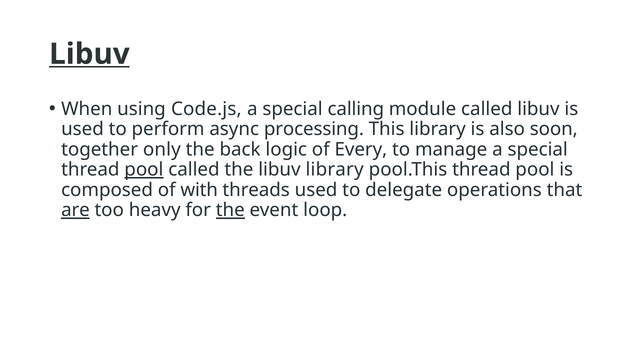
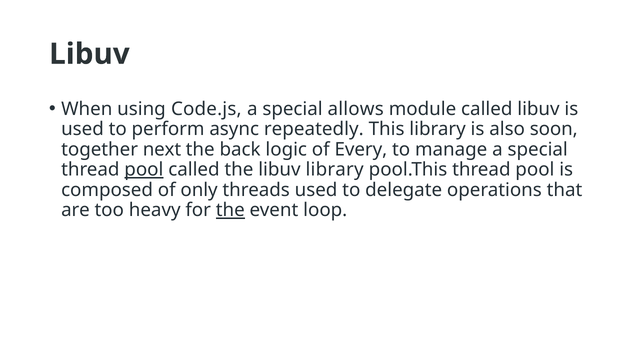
Libuv underline: present -> none (89, 54)
calling: calling -> allows (356, 109)
processing: processing -> repeatedly (314, 129)
only: only -> next (162, 149)
with: with -> only (199, 190)
are underline: present -> none (75, 210)
